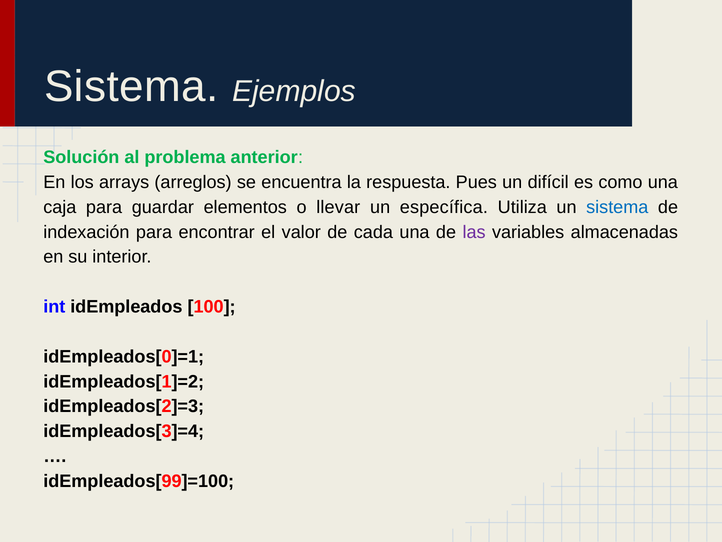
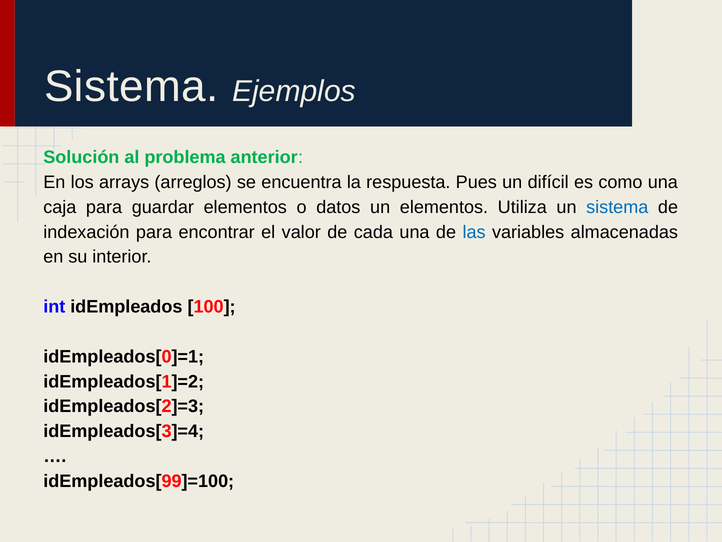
llevar: llevar -> datos (338, 207)
un específica: específica -> elementos (444, 207)
las colour: purple -> blue (474, 232)
